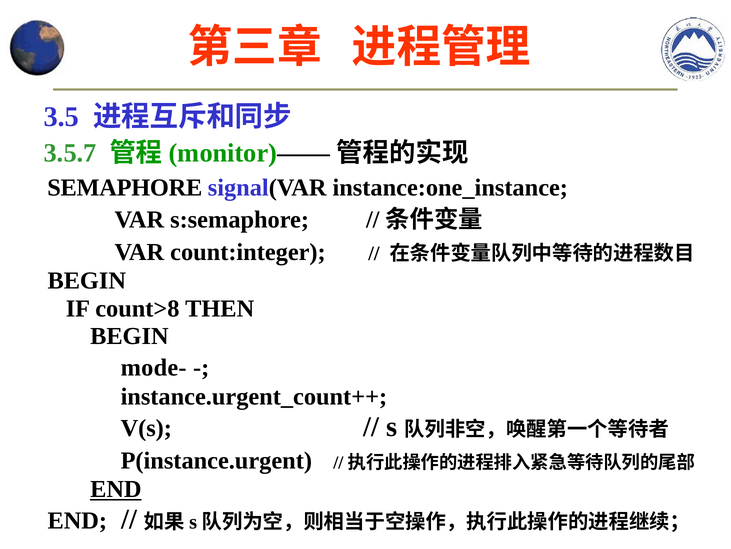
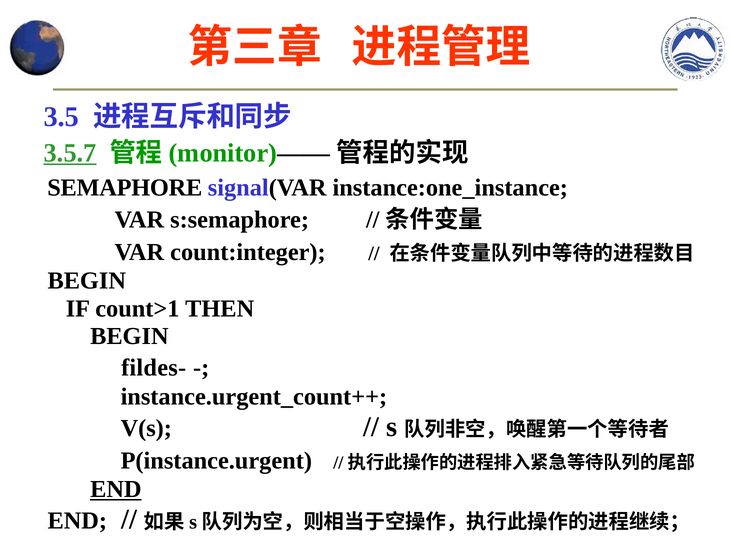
3.5.7 underline: none -> present (70, 153)
count>8: count>8 -> count>1 (137, 308)
mode-: mode- -> fildes- (154, 367)
